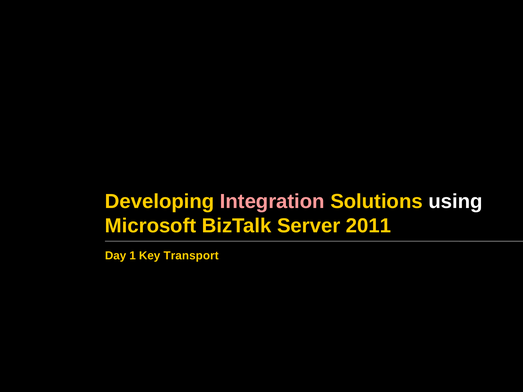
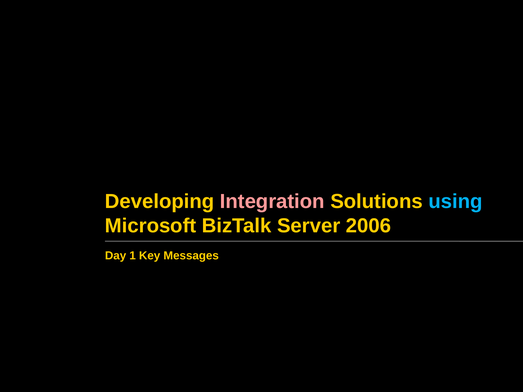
using colour: white -> light blue (455, 201)
2011: 2011 -> 2006 (368, 226)
Transport: Transport -> Messages (191, 256)
